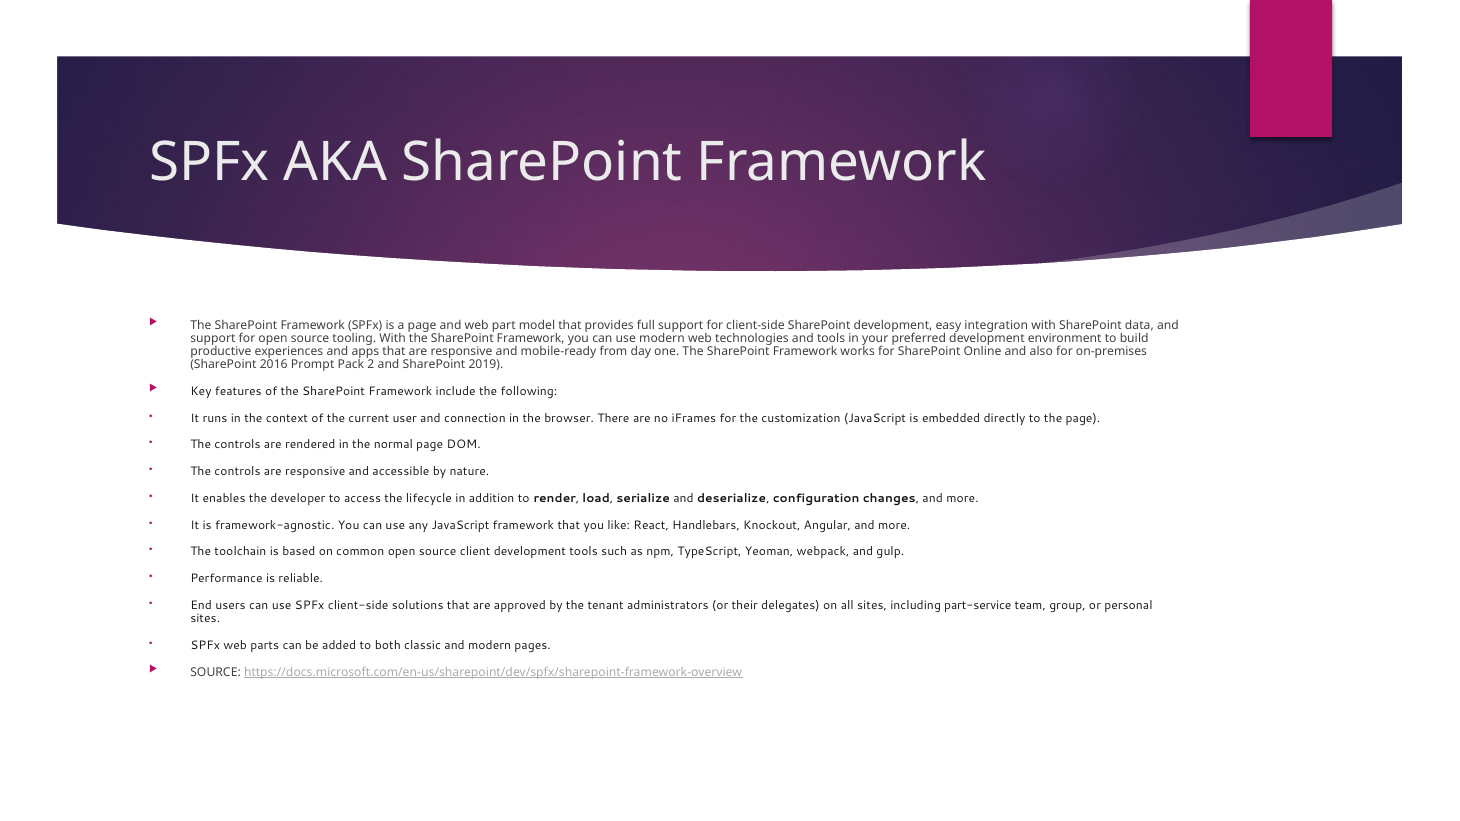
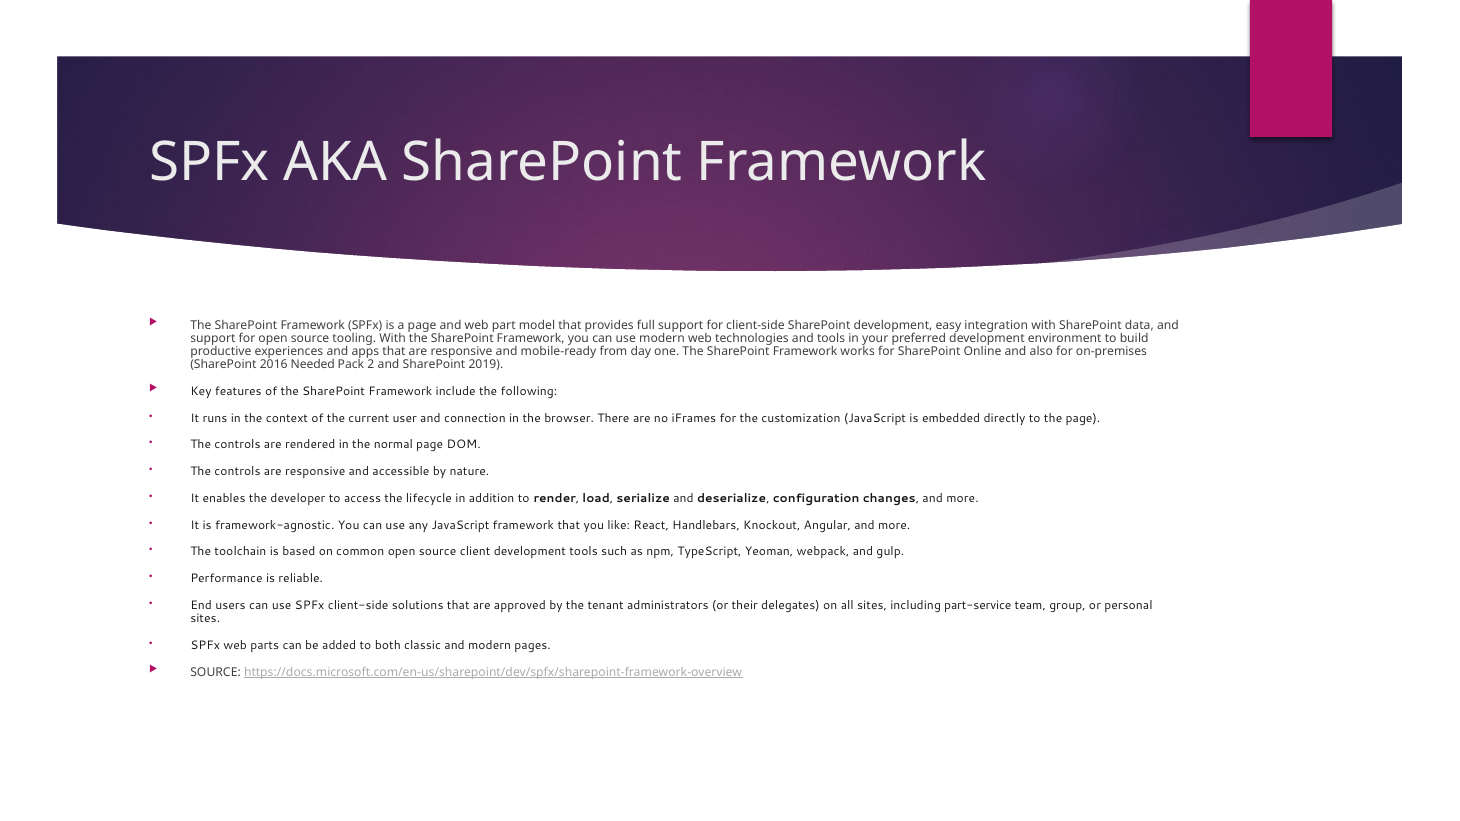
Prompt: Prompt -> Needed (313, 365)
